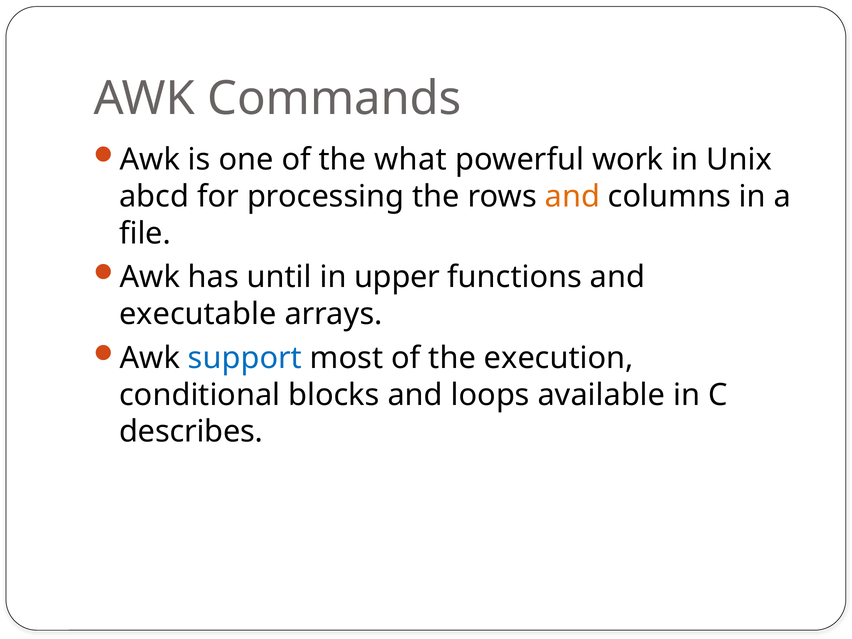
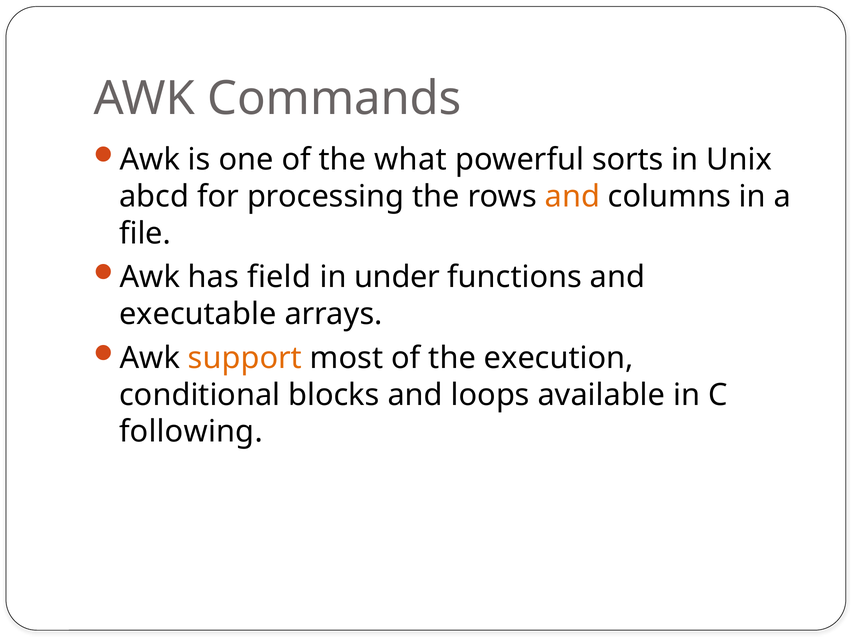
work: work -> sorts (628, 160)
until: until -> field (279, 277)
upper: upper -> under (397, 277)
support colour: blue -> orange (245, 358)
describes: describes -> following (191, 432)
